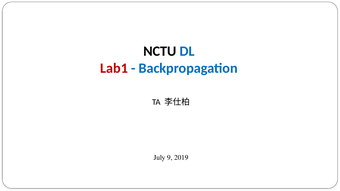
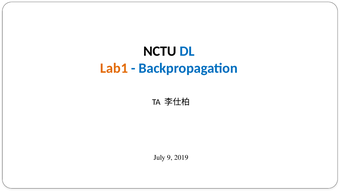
Lab1 colour: red -> orange (114, 68)
